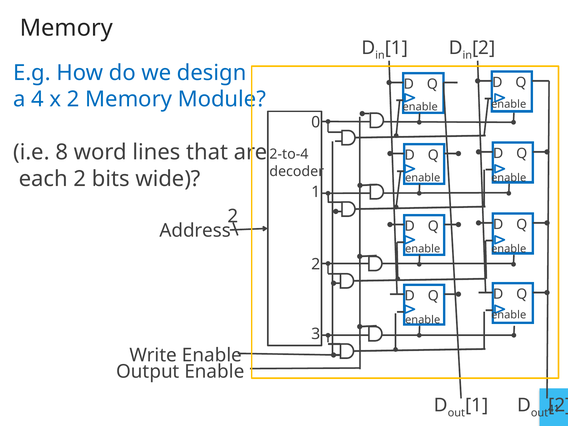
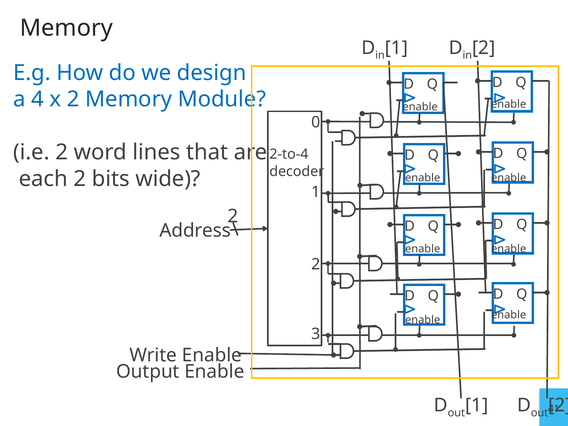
i.e 8: 8 -> 2 (62, 152)
